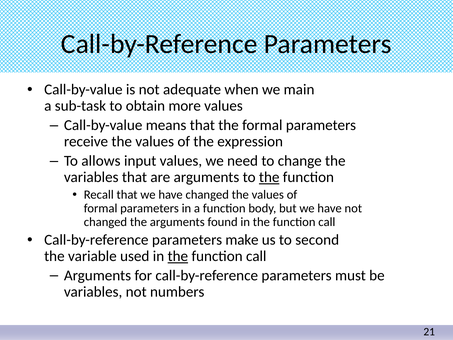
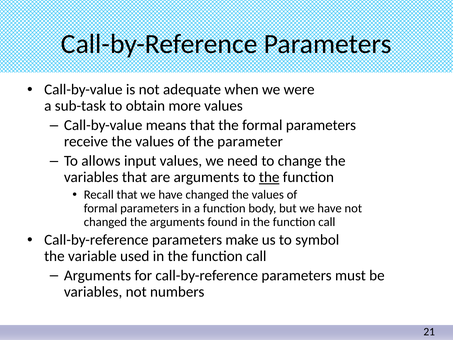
main: main -> were (299, 90)
expression: expression -> parameter (250, 142)
second: second -> symbol (317, 240)
the underline: present -> none (178, 256)
